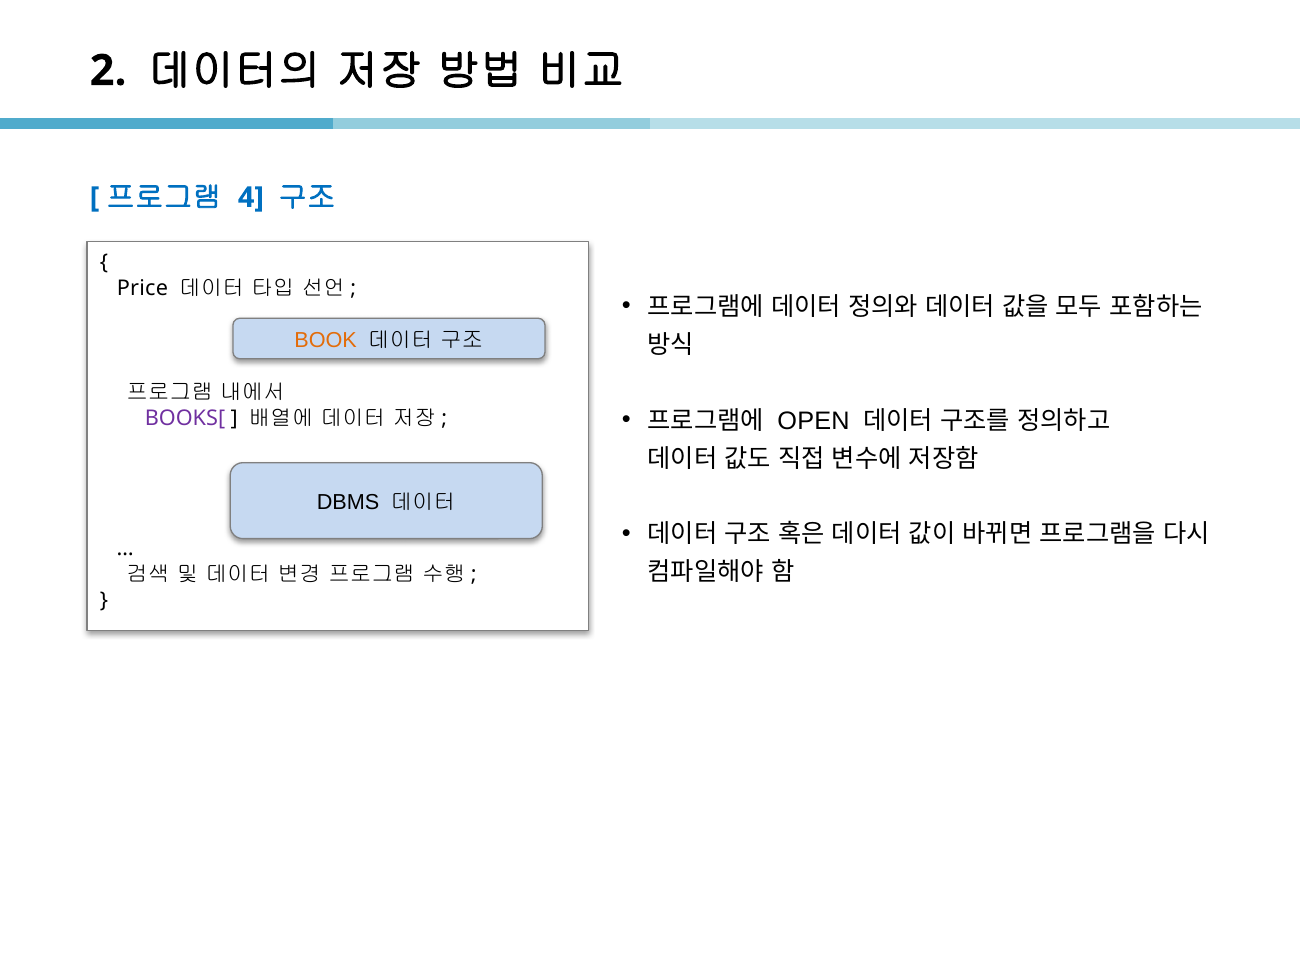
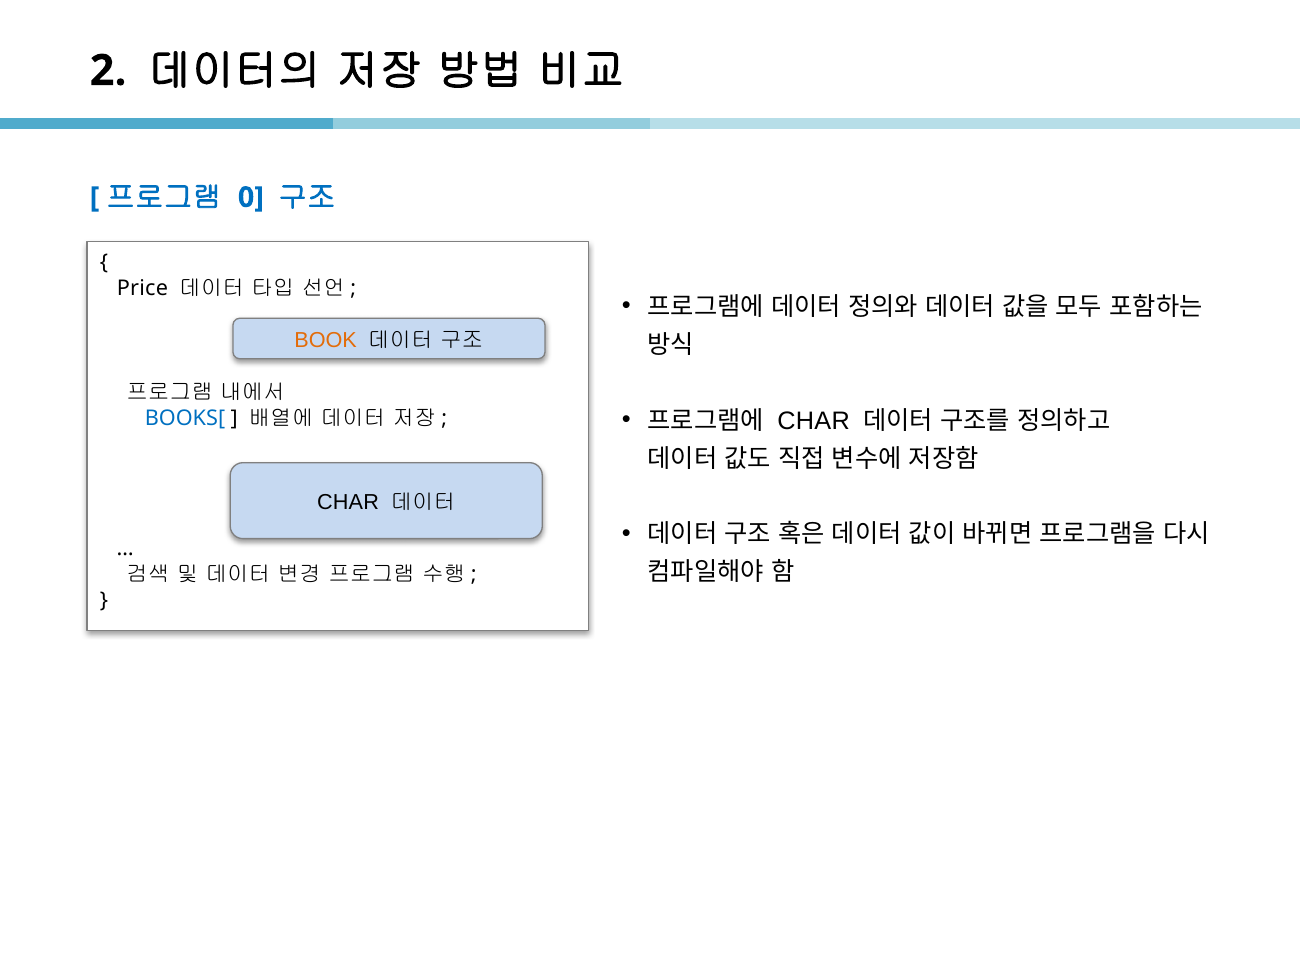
4: 4 -> 0 (251, 197)
OPEN: OPEN -> CHAR (814, 421)
BOOKS[ colour: purple -> blue (185, 419)
DBMS: DBMS -> CHAR (348, 502)
